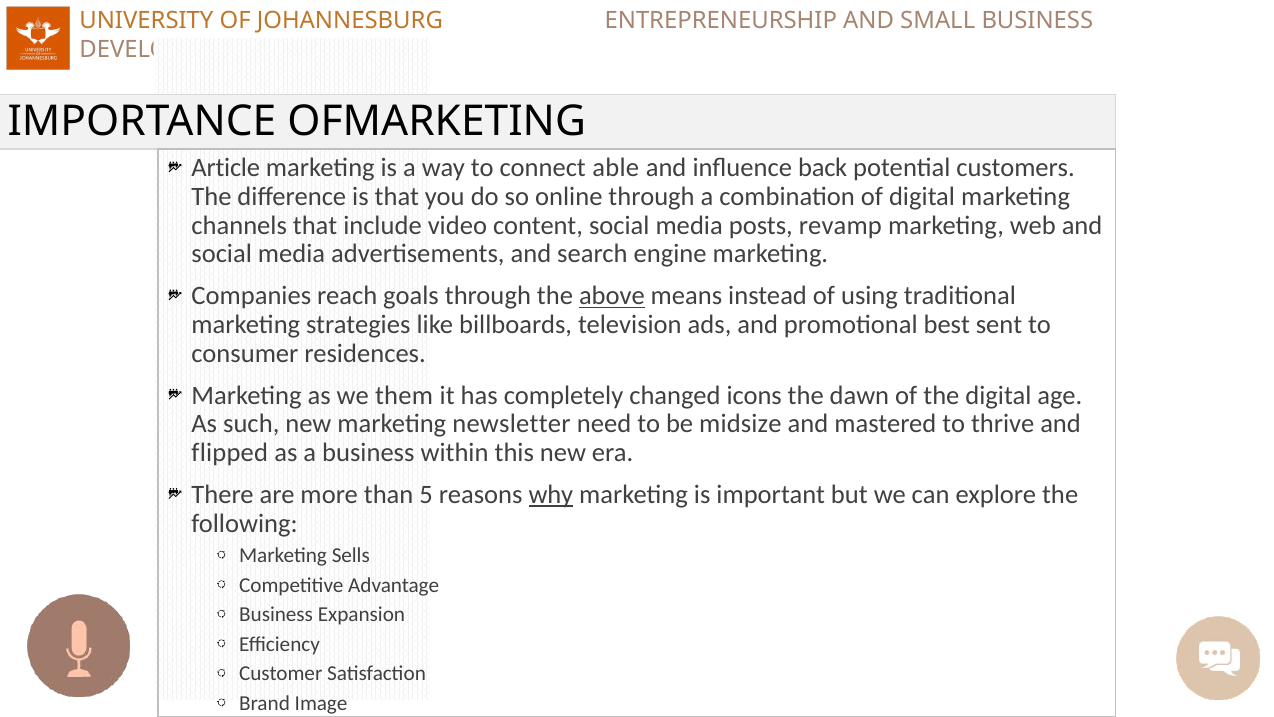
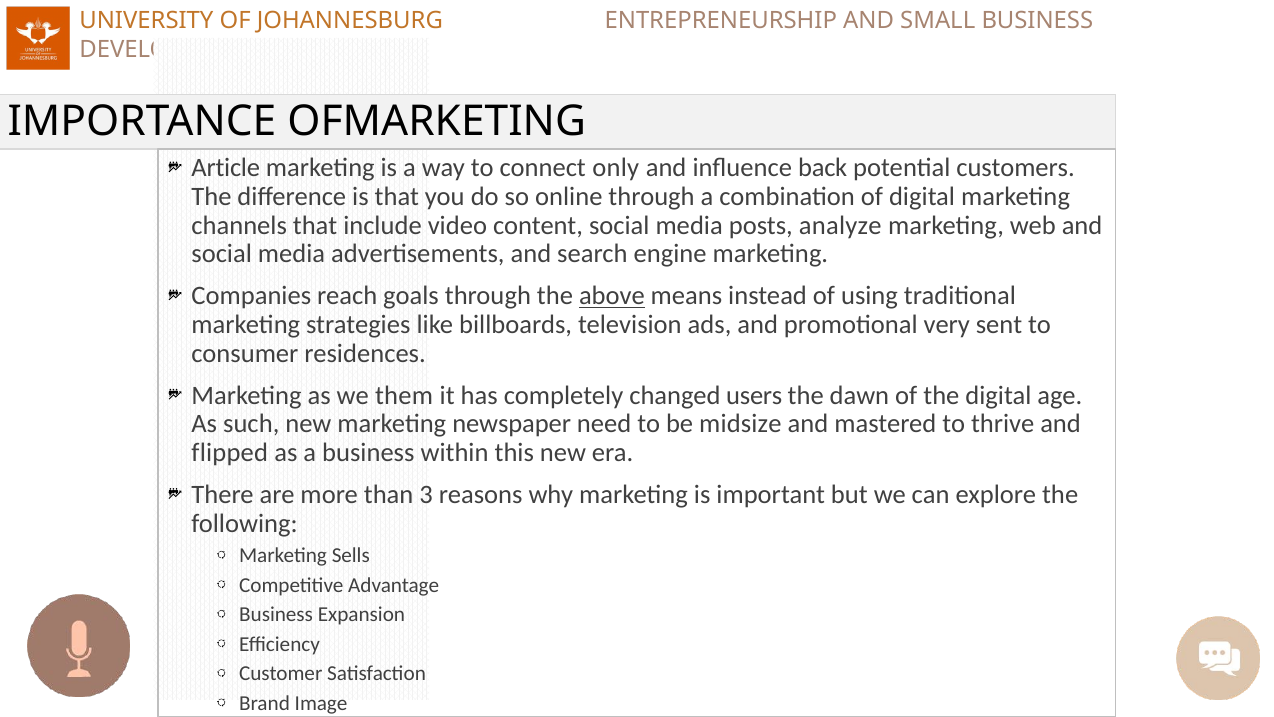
able: able -> only (616, 168)
revamp: revamp -> analyze (840, 225)
best: best -> very (947, 325)
icons: icons -> users (754, 395)
newsletter: newsletter -> newspaper (512, 424)
5: 5 -> 3 (426, 494)
why underline: present -> none (551, 494)
